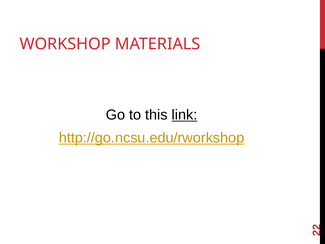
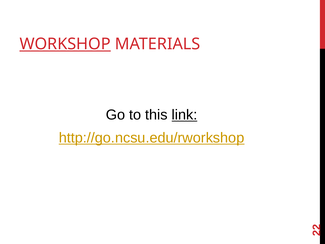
WORKSHOP underline: none -> present (65, 44)
